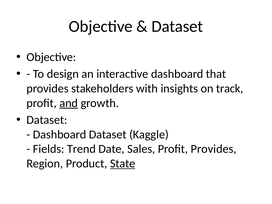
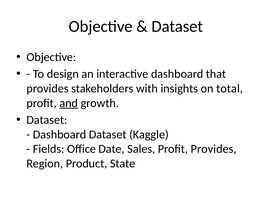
track: track -> total (230, 89)
Trend: Trend -> Office (81, 149)
State underline: present -> none (123, 163)
